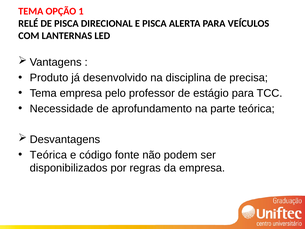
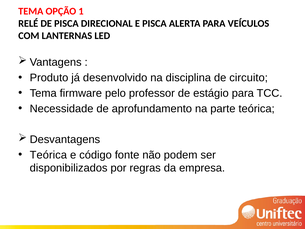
precisa: precisa -> circuito (249, 78)
Tema empresa: empresa -> firmware (81, 93)
